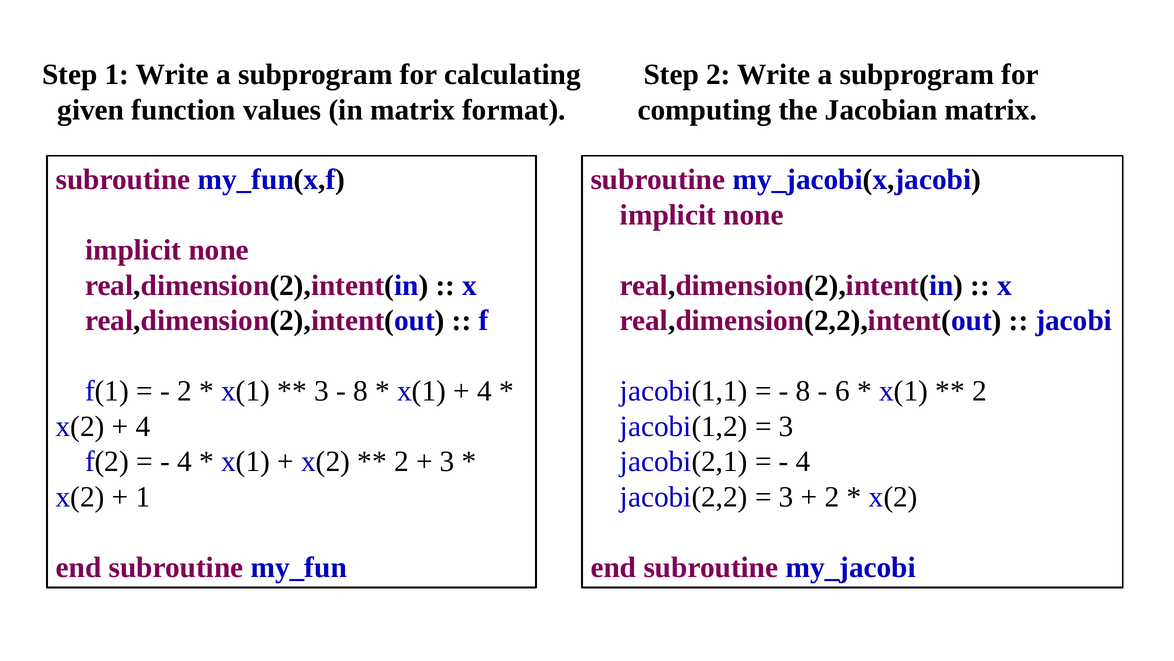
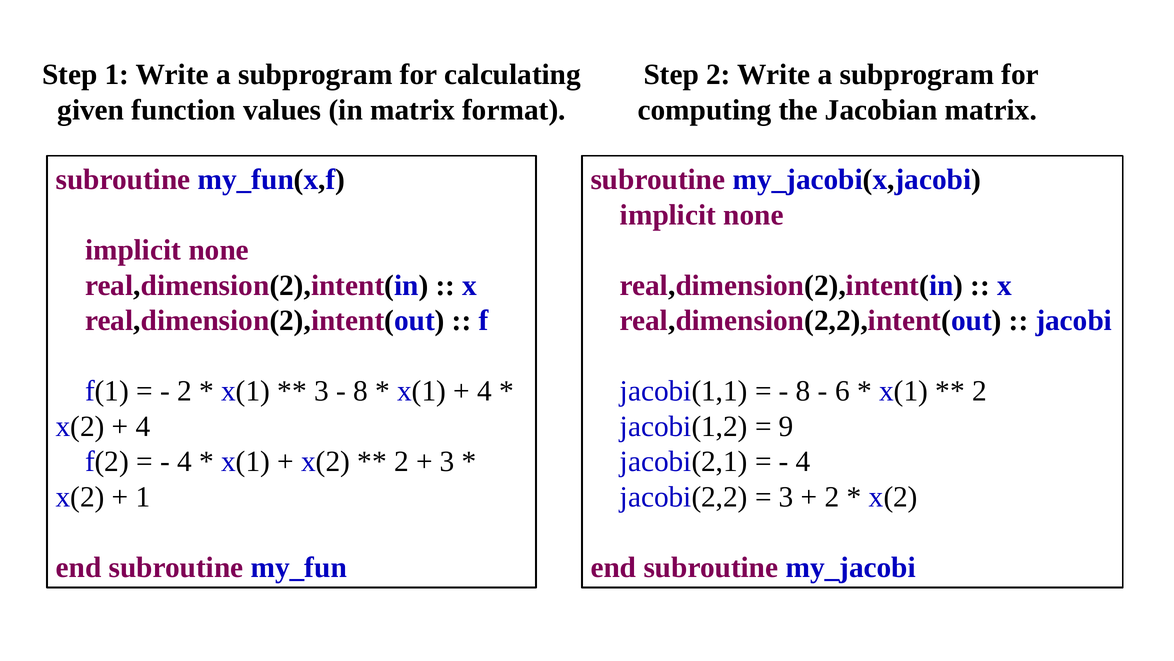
3: 3 -> 9 (786, 426)
